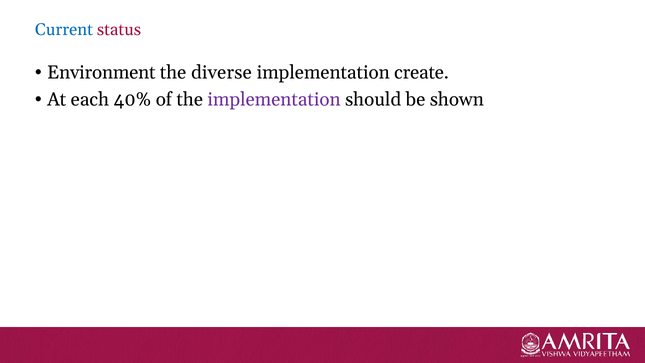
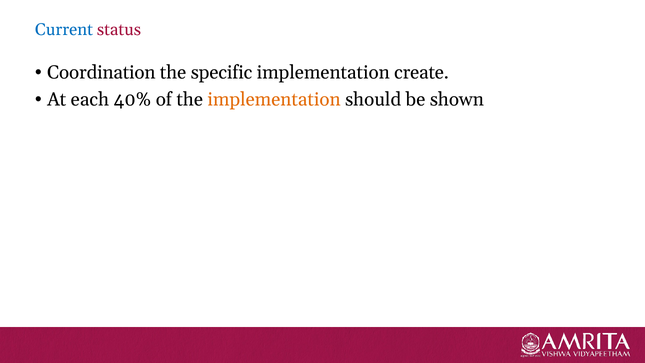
Environment: Environment -> Coordination (101, 73)
diverse: diverse -> specific (222, 73)
implementation colour: purple -> orange (274, 100)
